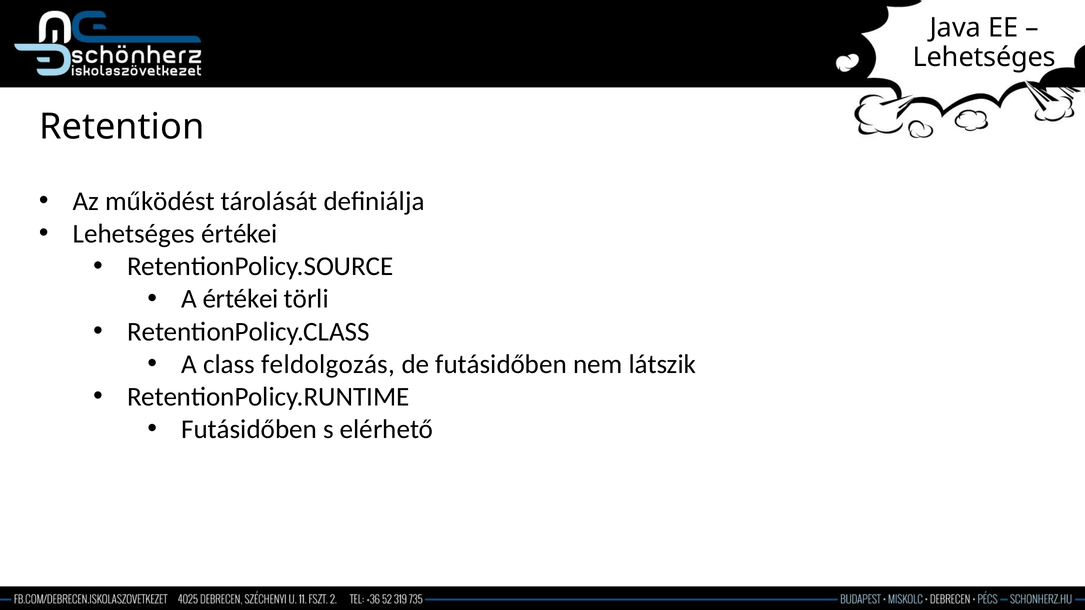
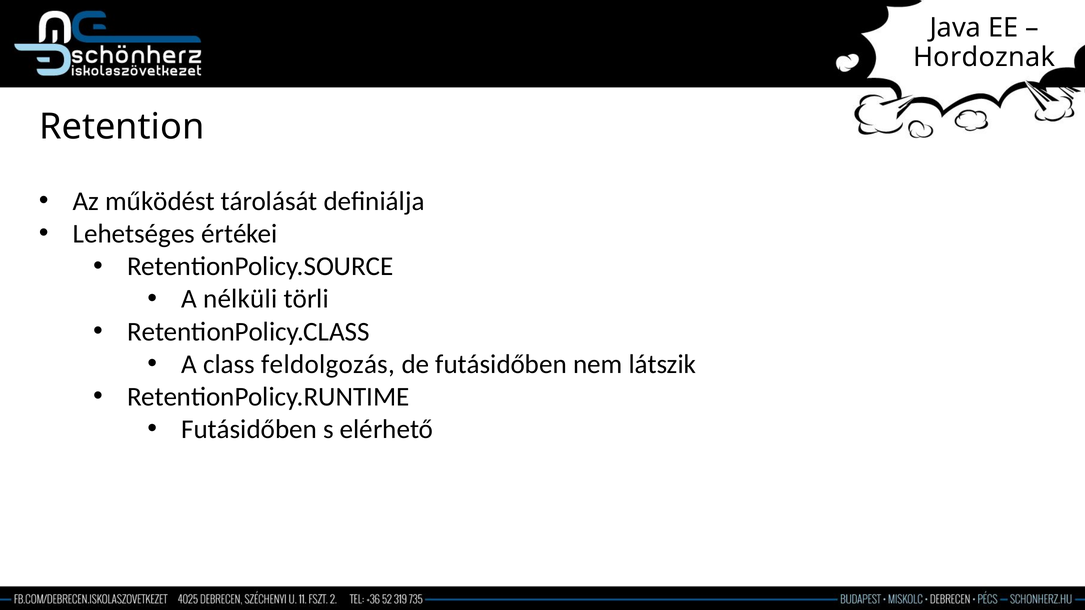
Lehetséges: Lehetséges -> Hordoznak (984, 57)
A értékei: értékei -> nélküli (240, 299)
